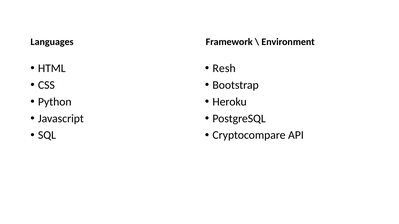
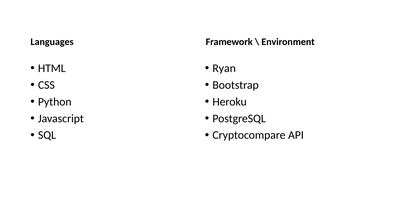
Resh: Resh -> Ryan (224, 68)
